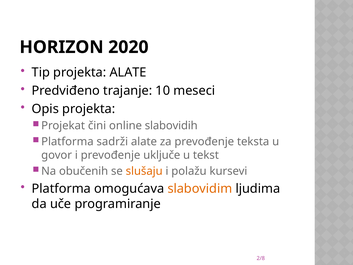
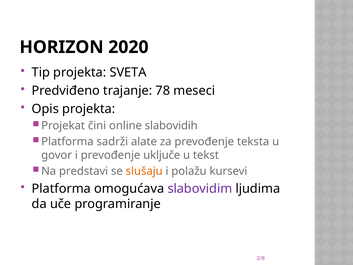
projekta ALATE: ALATE -> SVETA (128, 72)
10: 10 -> 78 (163, 91)
obučenih: obučenih -> predstavi (84, 171)
slabovidim colour: orange -> purple (200, 189)
